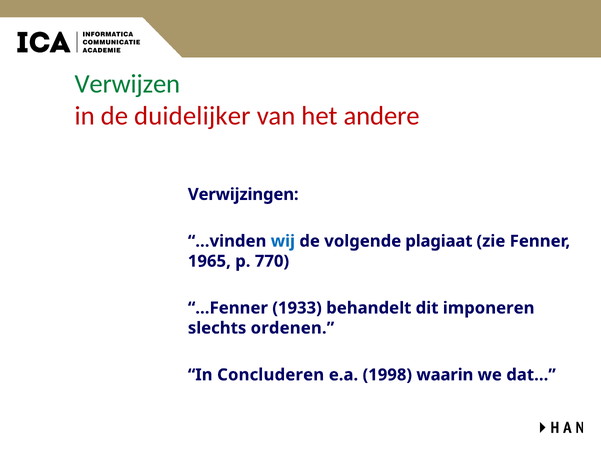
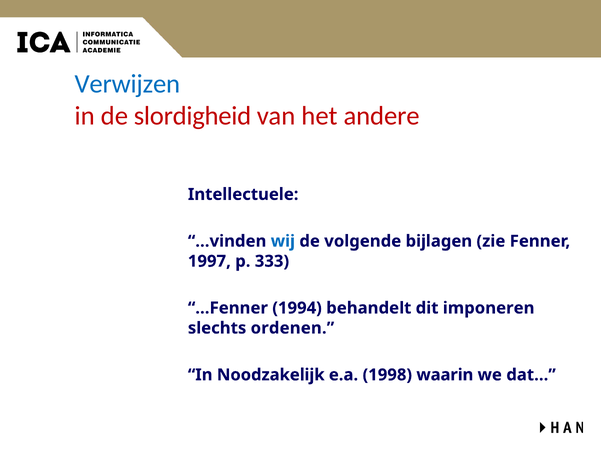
Verwijzen colour: green -> blue (127, 84)
duidelijker: duidelijker -> slordigheid (193, 116)
Verwijzingen: Verwijzingen -> Intellectuele (243, 194)
plagiaat: plagiaat -> bijlagen (439, 241)
1965: 1965 -> 1997 (209, 261)
770: 770 -> 333 (272, 261)
1933: 1933 -> 1994 (297, 308)
Concluderen: Concluderen -> Noodzakelijk (271, 375)
